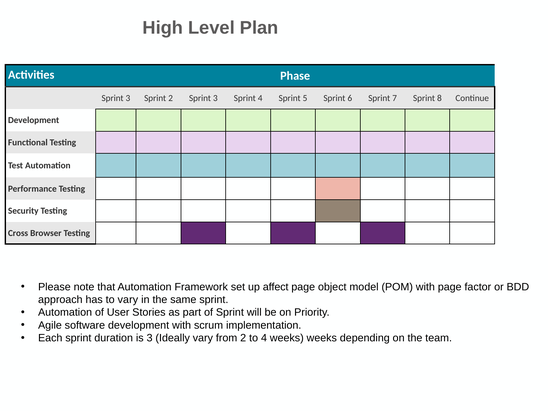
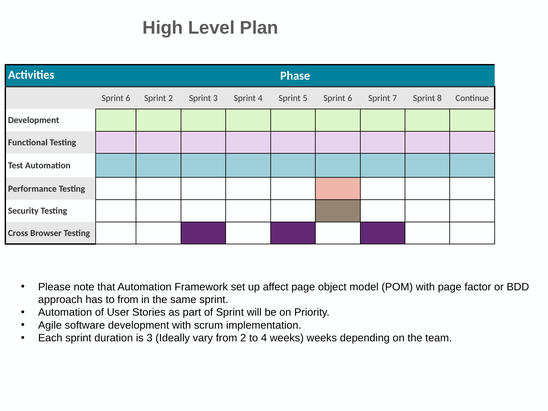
3: 3 -> 6 (128, 98)
to vary: vary -> from (128, 300)
